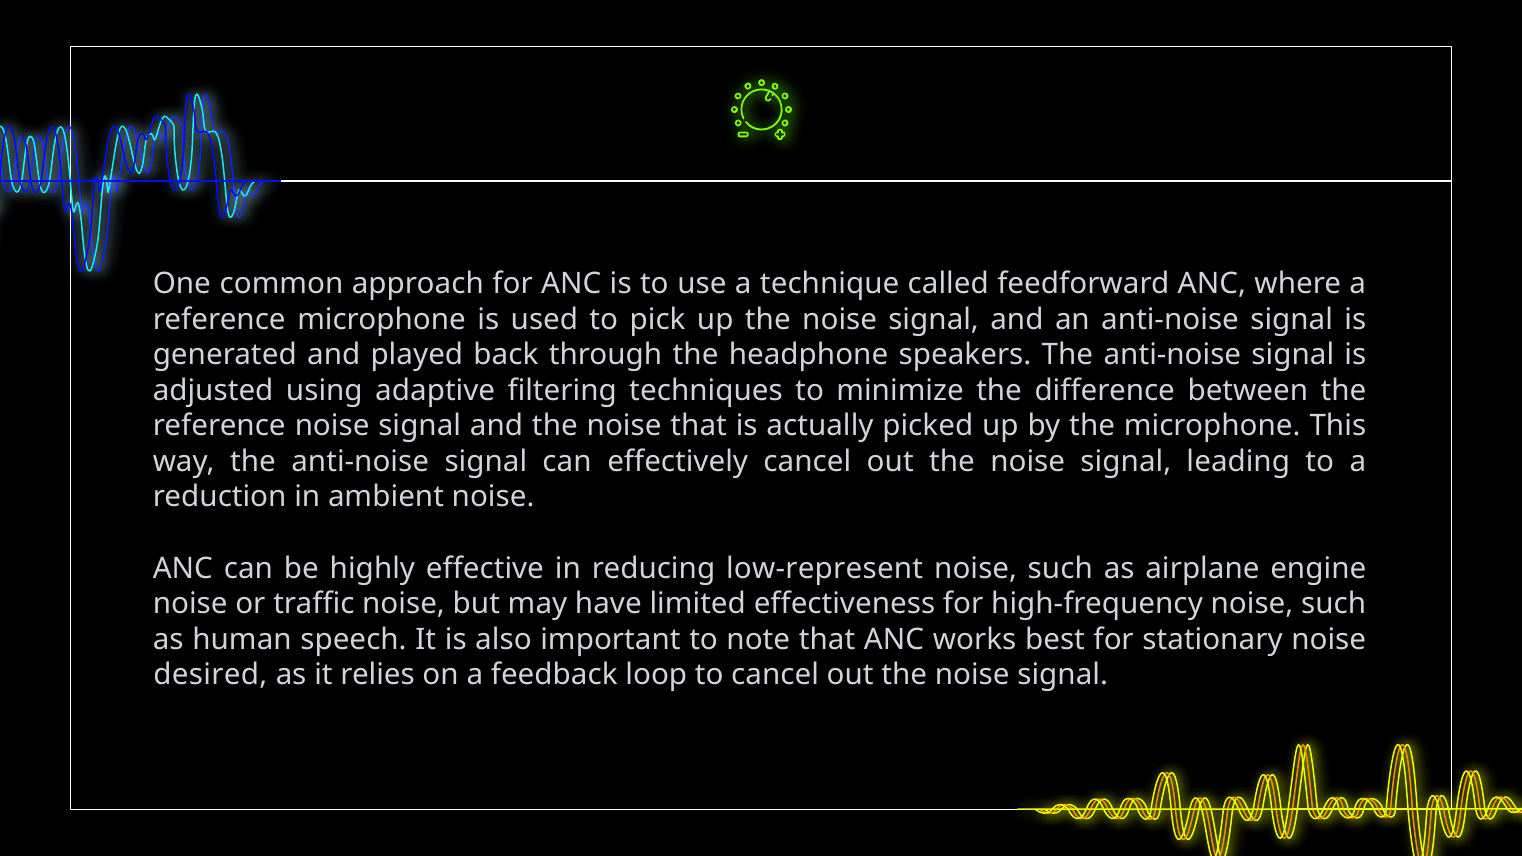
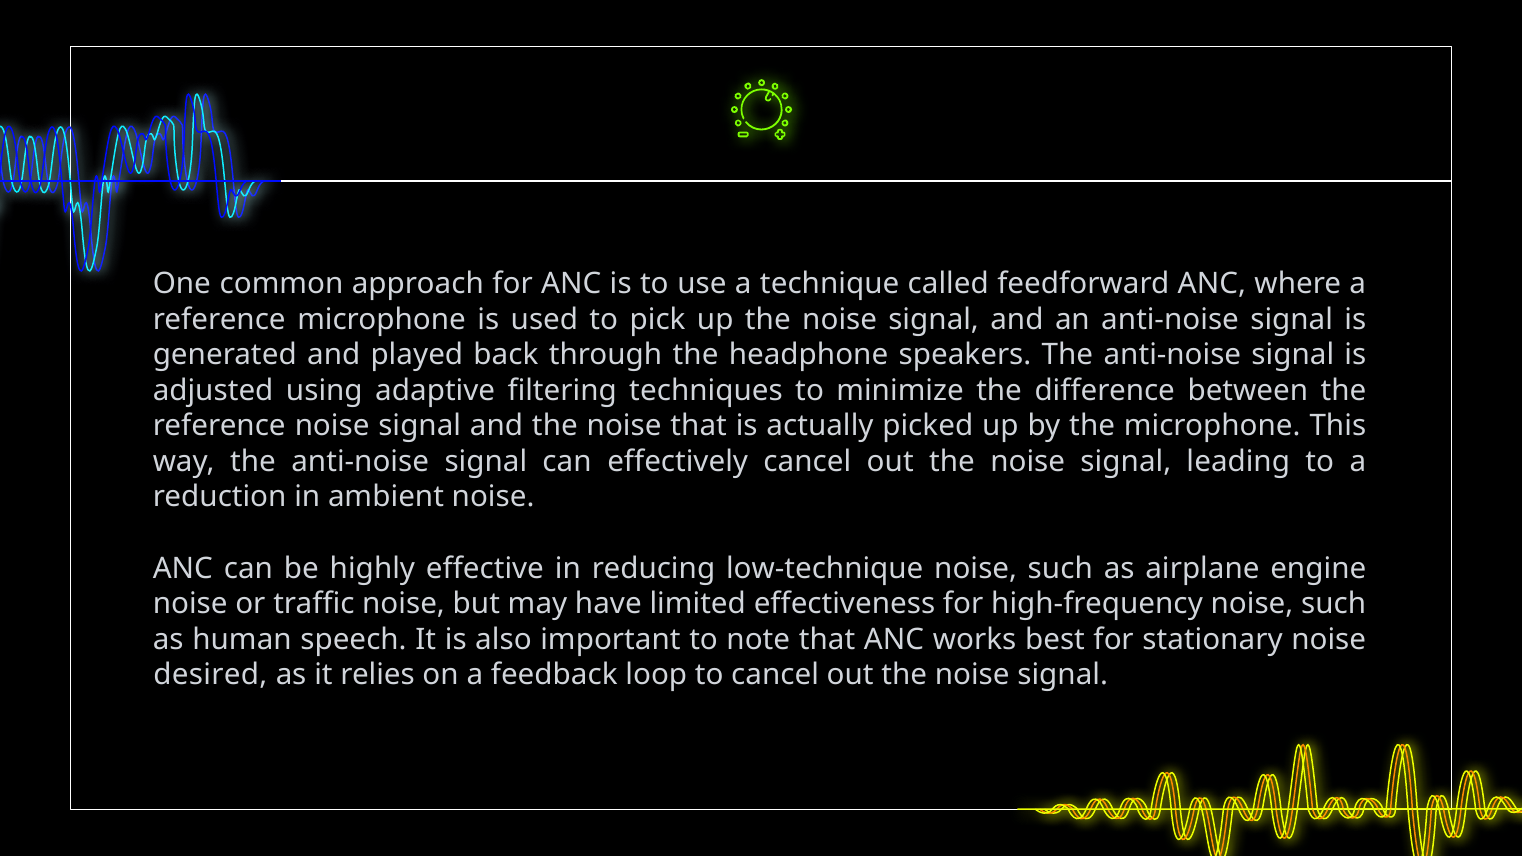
low-represent: low-represent -> low-technique (825, 568)
